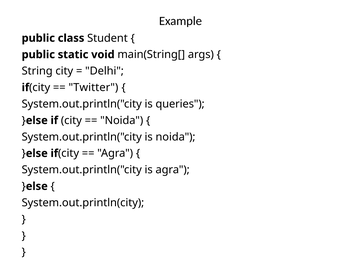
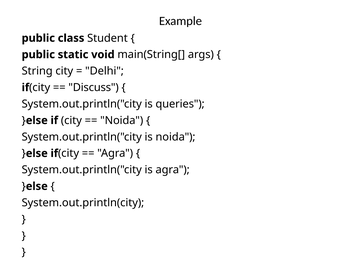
Twitter: Twitter -> Discuss (94, 87)
